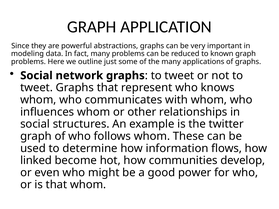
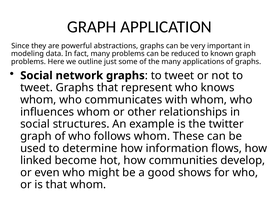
power: power -> shows (195, 173)
